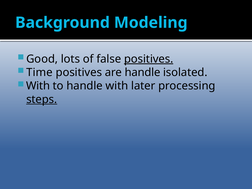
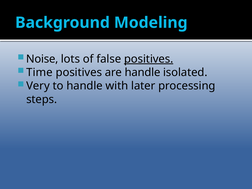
Good: Good -> Noise (42, 59)
With: With -> Very (38, 86)
steps underline: present -> none (42, 99)
